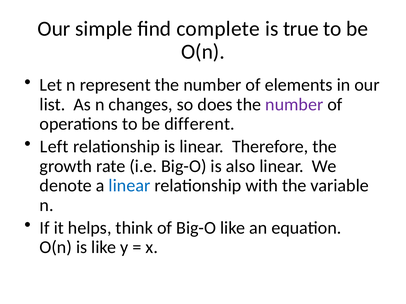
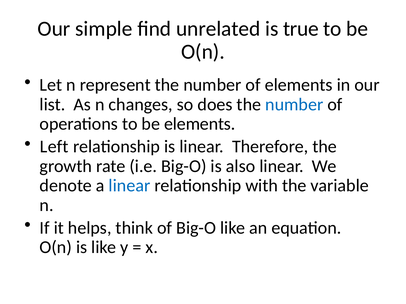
complete: complete -> unrelated (218, 29)
number colour: purple -> blue (294, 105)
be different: different -> elements (200, 124)
